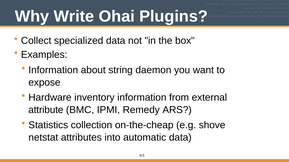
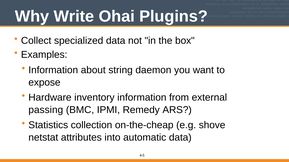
attribute: attribute -> passing (46, 110)
